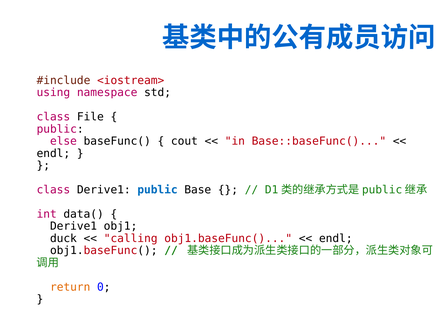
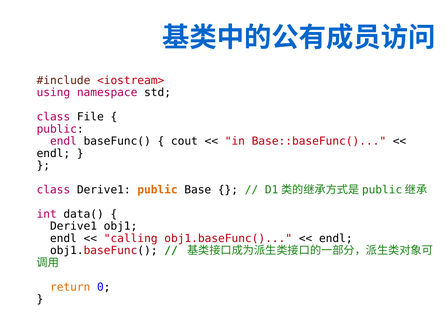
else: else -> endl (63, 141)
public colour: blue -> orange (157, 190)
duck: duck -> endl (63, 239)
